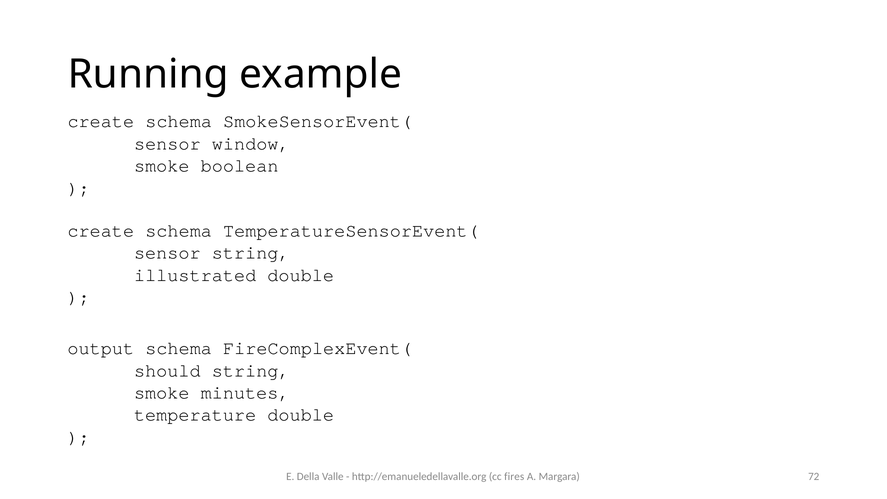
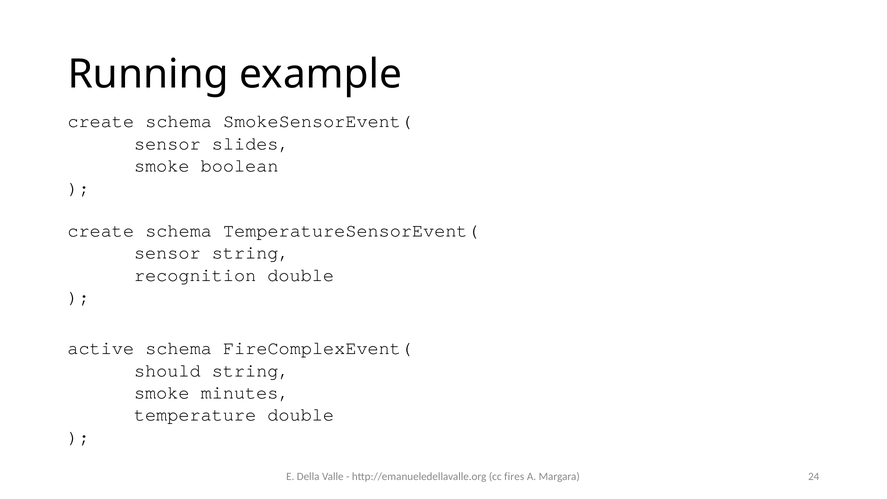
window: window -> slides (251, 144)
illustrated: illustrated -> recognition (195, 275)
output: output -> active (101, 348)
72: 72 -> 24 (814, 476)
